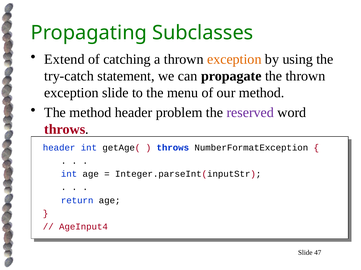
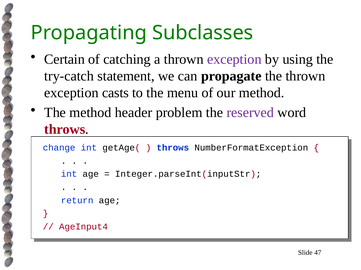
Extend: Extend -> Certain (65, 59)
exception colour: orange -> purple (234, 59)
exception slide: slide -> casts (115, 93)
header: header -> change (59, 148)
